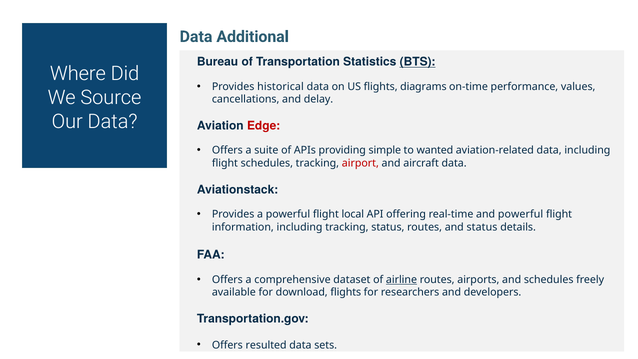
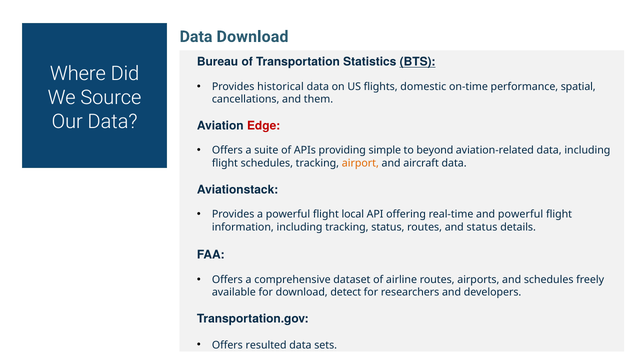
Data Additional: Additional -> Download (253, 37)
diagrams: diagrams -> domestic (423, 87)
values: values -> spatial (578, 87)
delay: delay -> them (318, 99)
wanted: wanted -> beyond (435, 150)
airport colour: red -> orange (360, 163)
airline underline: present -> none (401, 280)
download flights: flights -> detect (346, 292)
